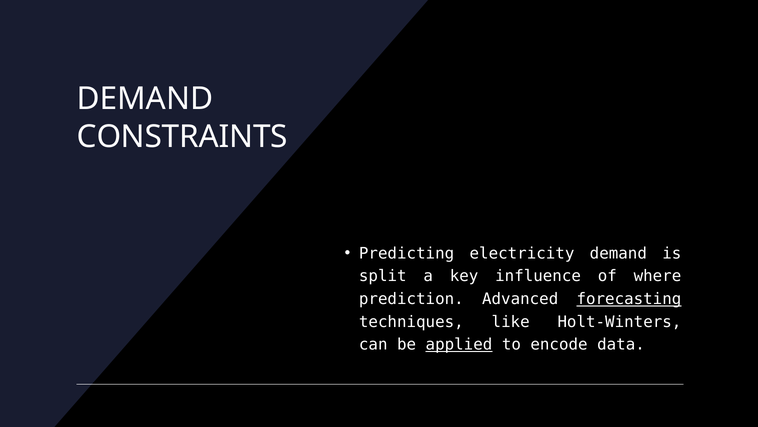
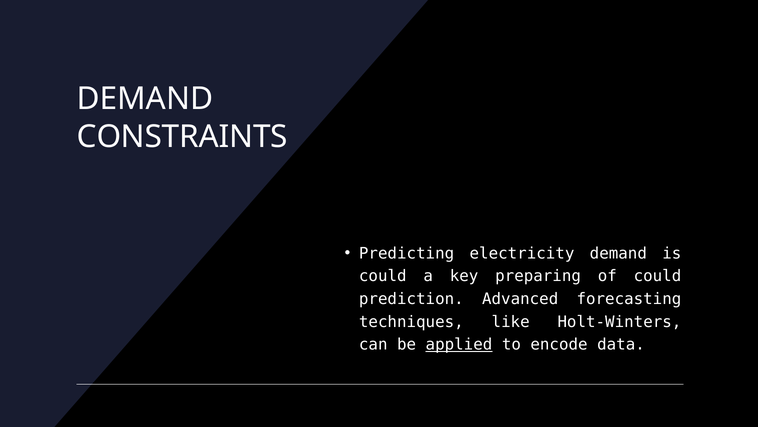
split: split -> could (383, 276)
influence: influence -> preparing (538, 276)
of where: where -> could (657, 276)
forecasting underline: present -> none (629, 299)
